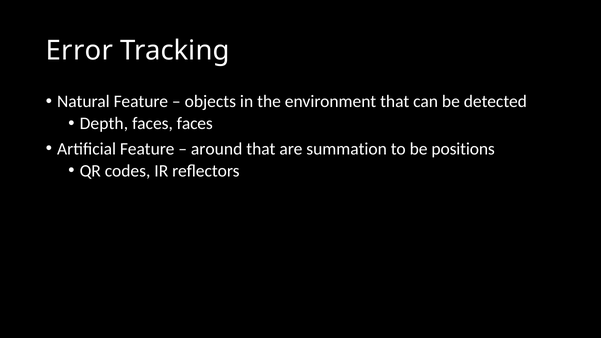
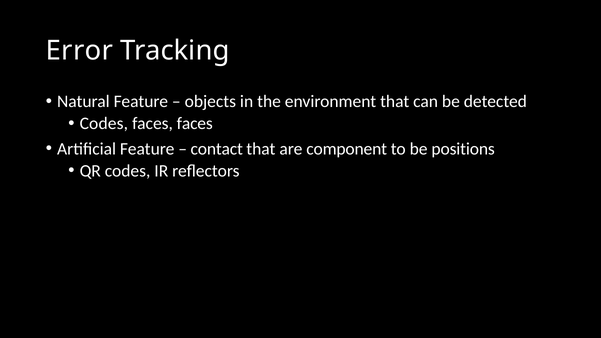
Depth: Depth -> Codes (104, 124)
around: around -> contact (217, 149)
summation: summation -> component (347, 149)
